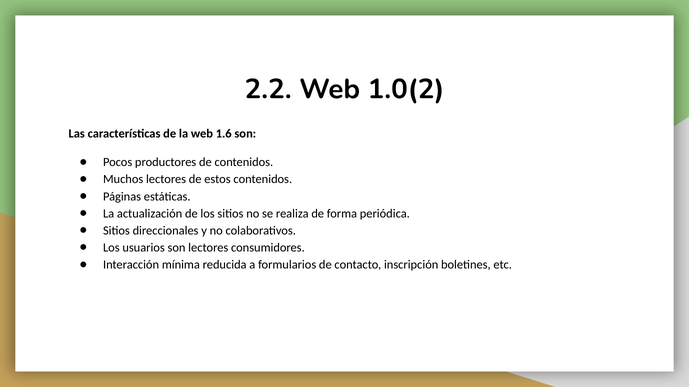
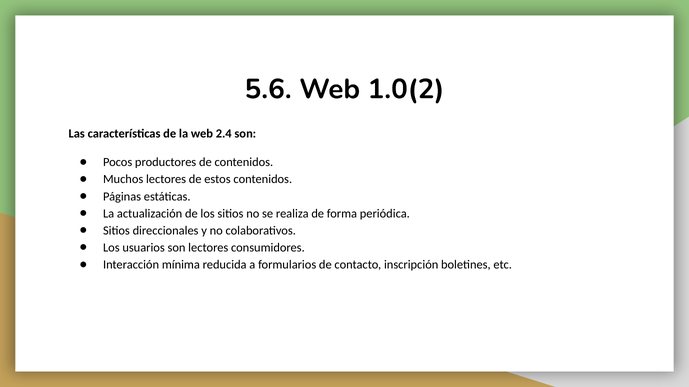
2.2: 2.2 -> 5.6 (268, 89)
1.6: 1.6 -> 2.4 (224, 134)
